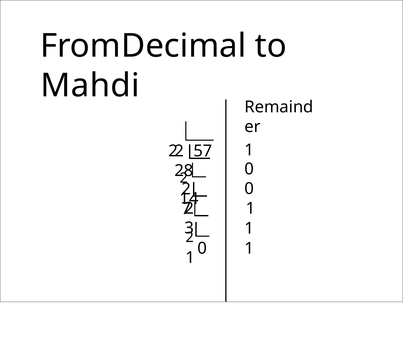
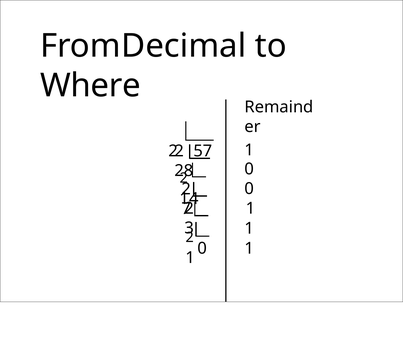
Mahdi: Mahdi -> Where (90, 86)
